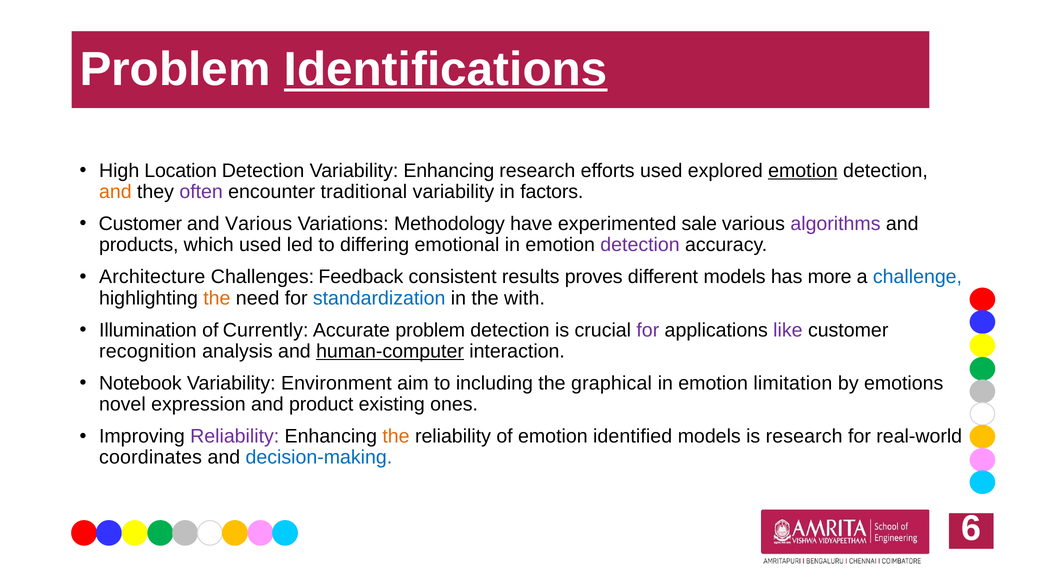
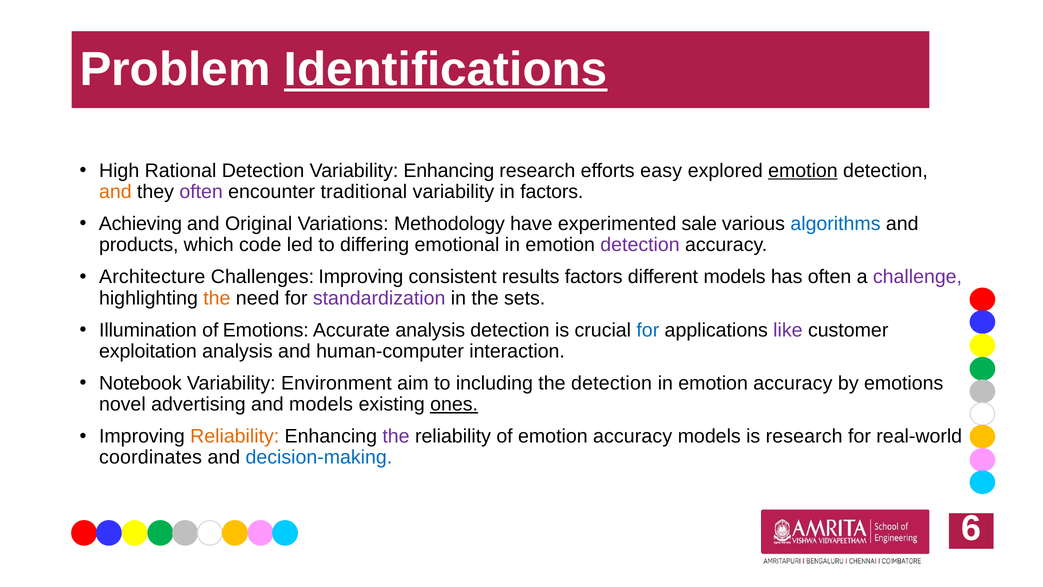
Location: Location -> Rational (181, 171)
efforts used: used -> easy (661, 171)
Customer: Customer -> Achieving (140, 224)
and Various: Various -> Original (259, 224)
algorithms colour: purple -> blue (835, 224)
which used: used -> code (260, 245)
Challenges Feedback: Feedback -> Improving (361, 277)
results proves: proves -> factors (594, 277)
has more: more -> often (830, 277)
challenge colour: blue -> purple (917, 277)
standardization colour: blue -> purple (379, 298)
with: with -> sets (525, 298)
of Currently: Currently -> Emotions (266, 330)
Accurate problem: problem -> analysis (430, 330)
for colour: purple -> blue (648, 330)
recognition: recognition -> exploitation (148, 351)
human-computer underline: present -> none (390, 351)
the graphical: graphical -> detection (612, 383)
in emotion limitation: limitation -> accuracy (793, 383)
expression: expression -> advertising (198, 404)
and product: product -> models (321, 404)
ones underline: none -> present (454, 404)
Reliability colour: purple -> orange (235, 436)
the colour: orange -> purple (396, 436)
of emotion identified: identified -> accuracy (633, 436)
